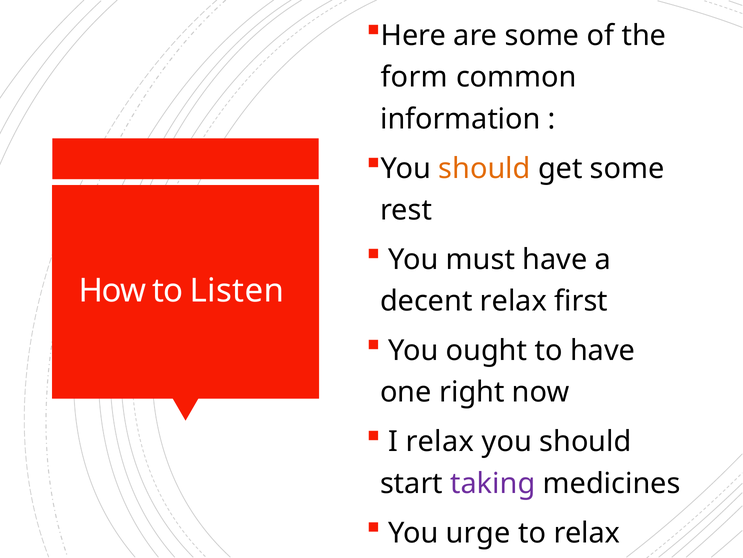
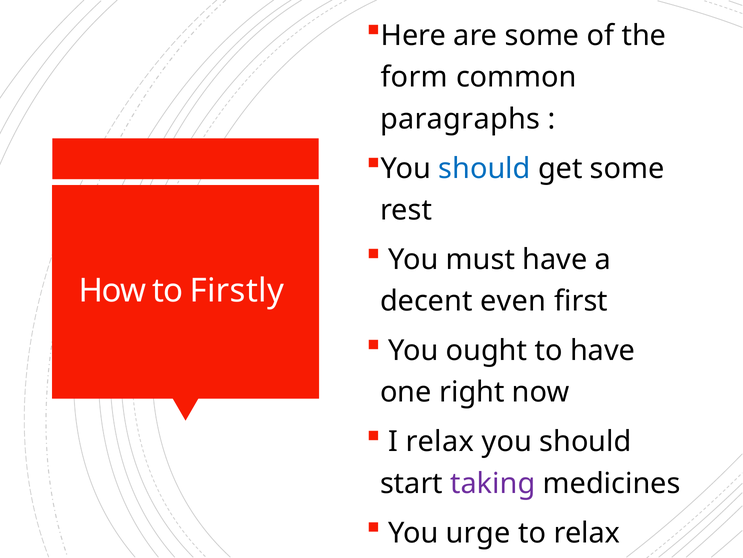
information: information -> paragraphs (460, 119)
should colour: orange -> blue (485, 168)
Listen: Listen -> Firstly (237, 290)
decent relax: relax -> even (513, 301)
